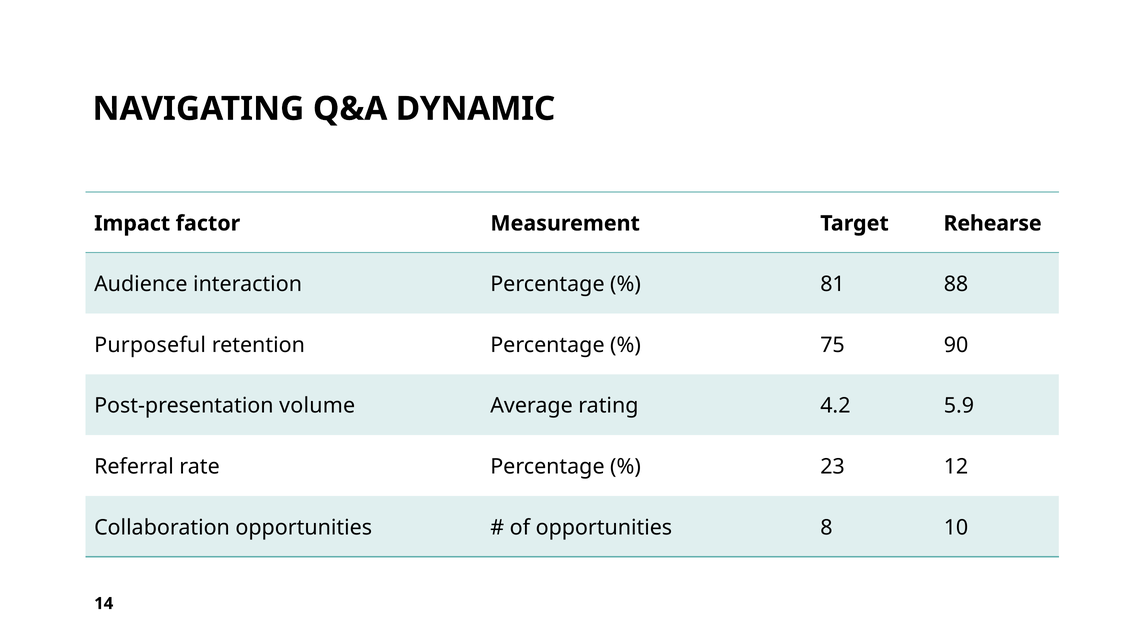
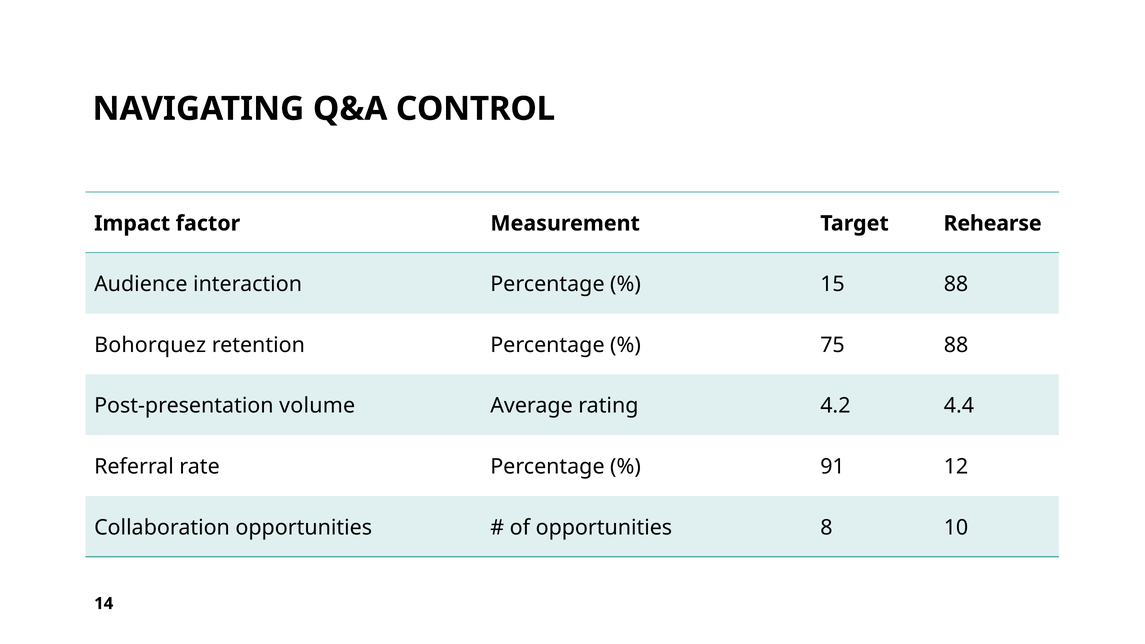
DYNAMIC: DYNAMIC -> CONTROL (475, 109)
81: 81 -> 15 (833, 284)
Purposeful: Purposeful -> Bohorquez (150, 345)
75 90: 90 -> 88 (956, 345)
5.9: 5.9 -> 4.4 (959, 406)
23: 23 -> 91 (833, 467)
